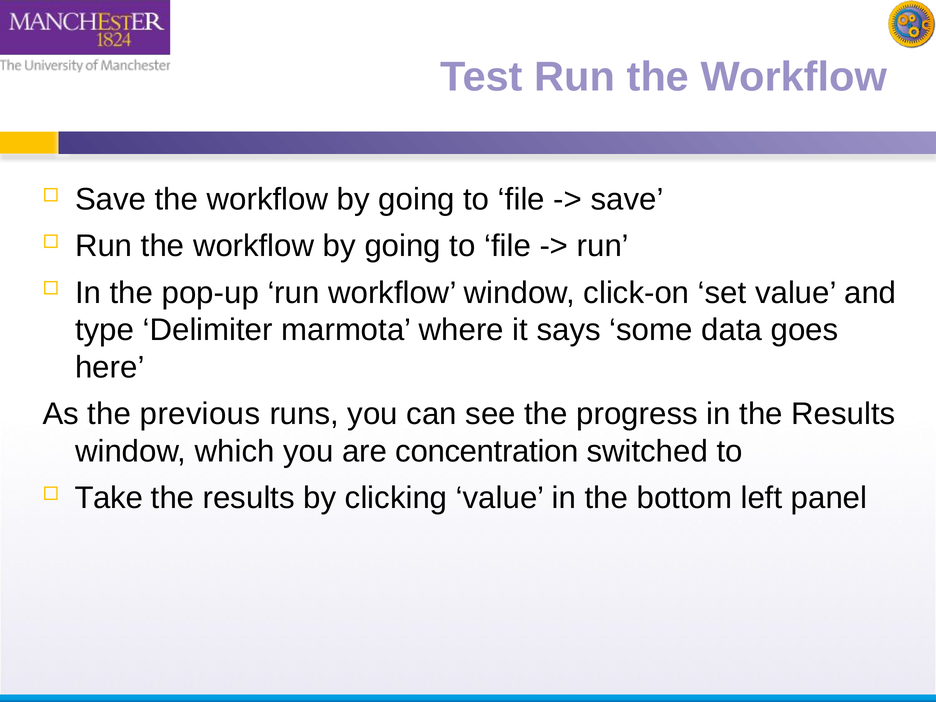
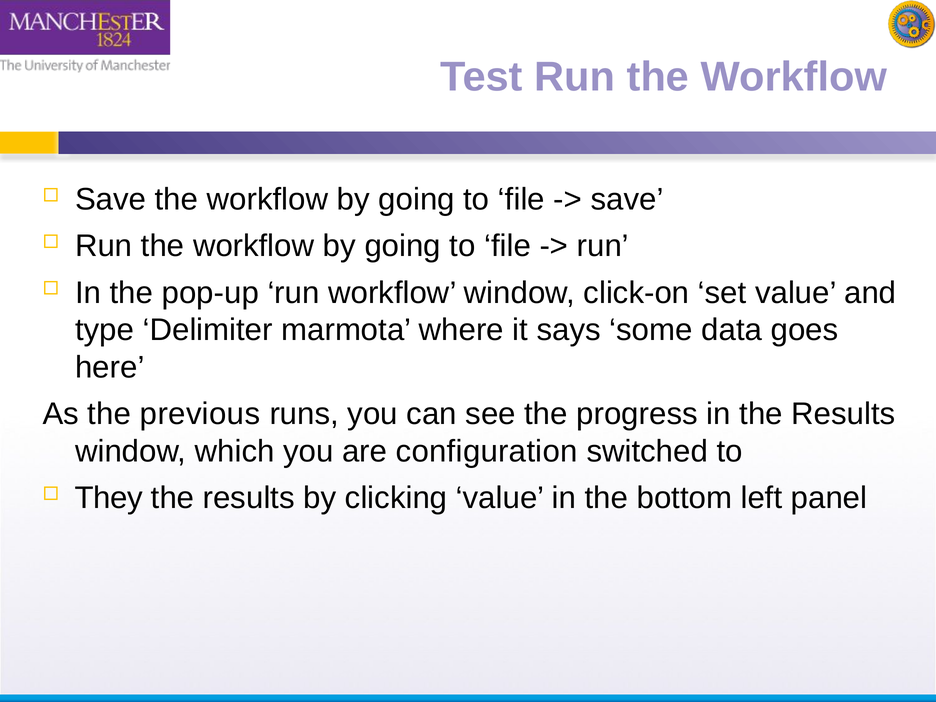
concentration: concentration -> configuration (487, 452)
Take: Take -> They (109, 498)
